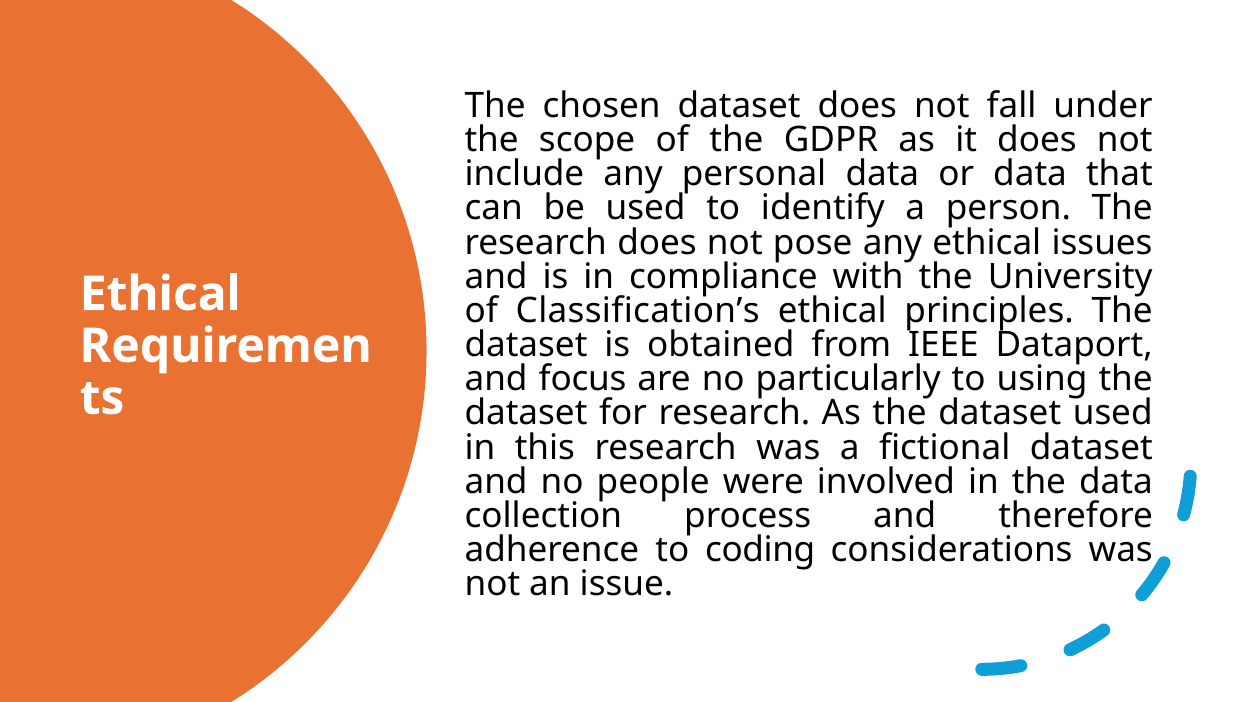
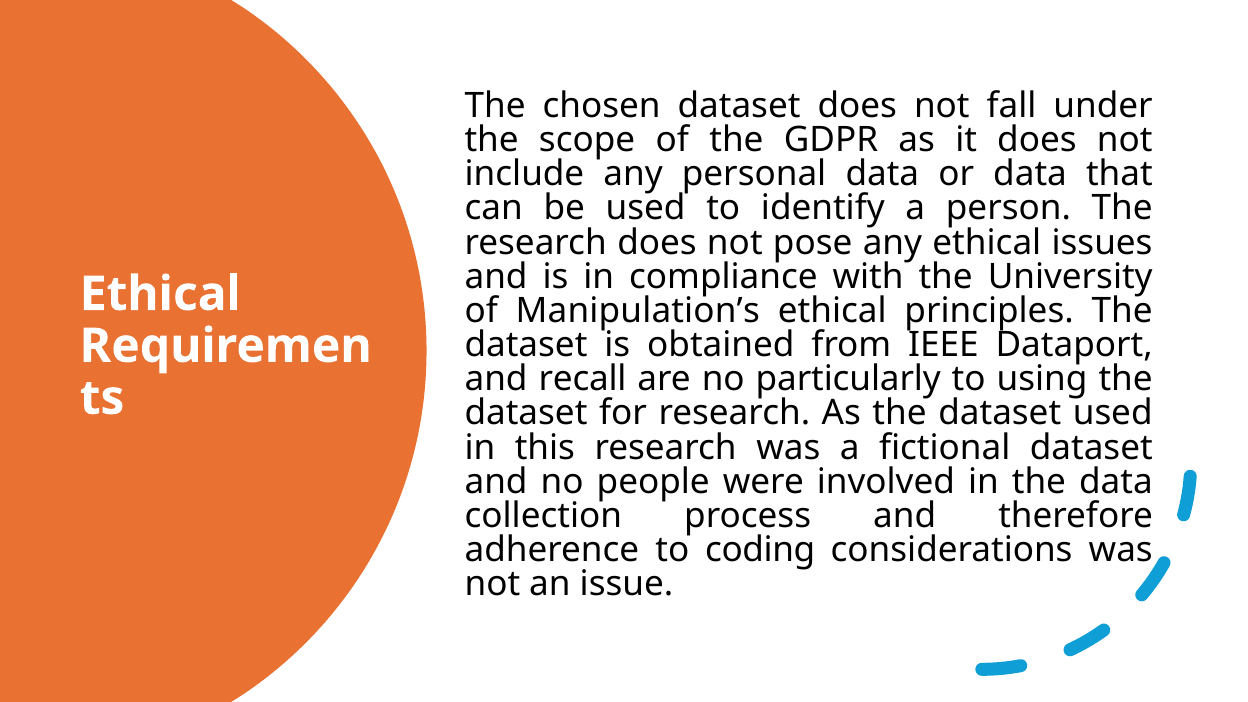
Classification’s: Classification’s -> Manipulation’s (638, 311)
focus: focus -> recall (583, 379)
